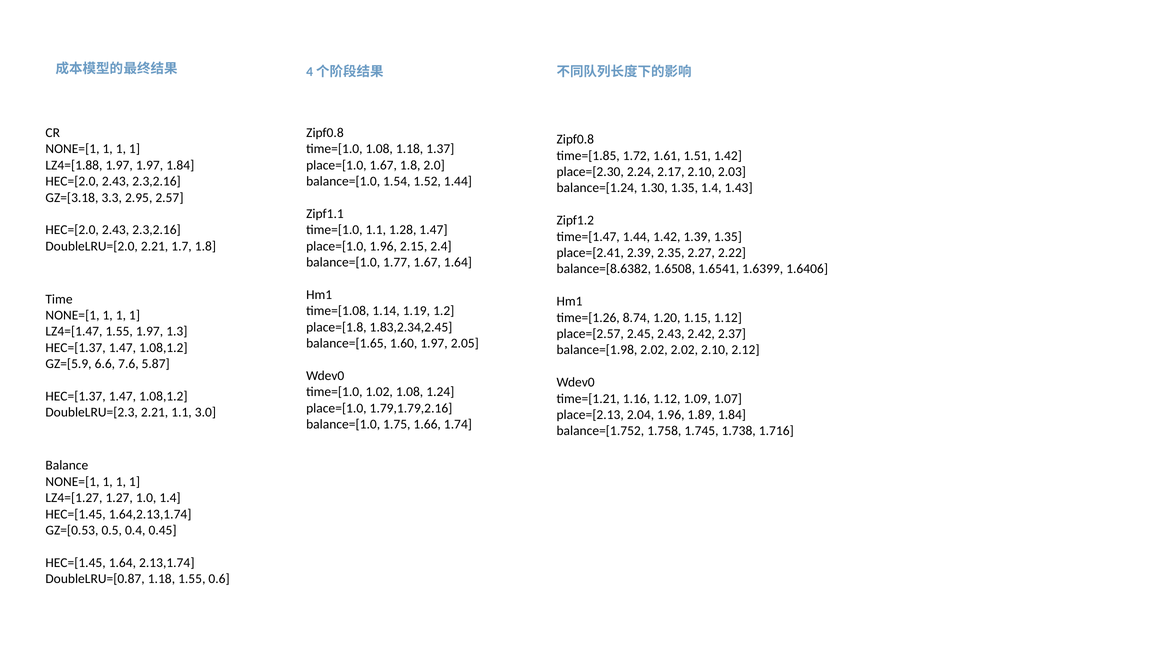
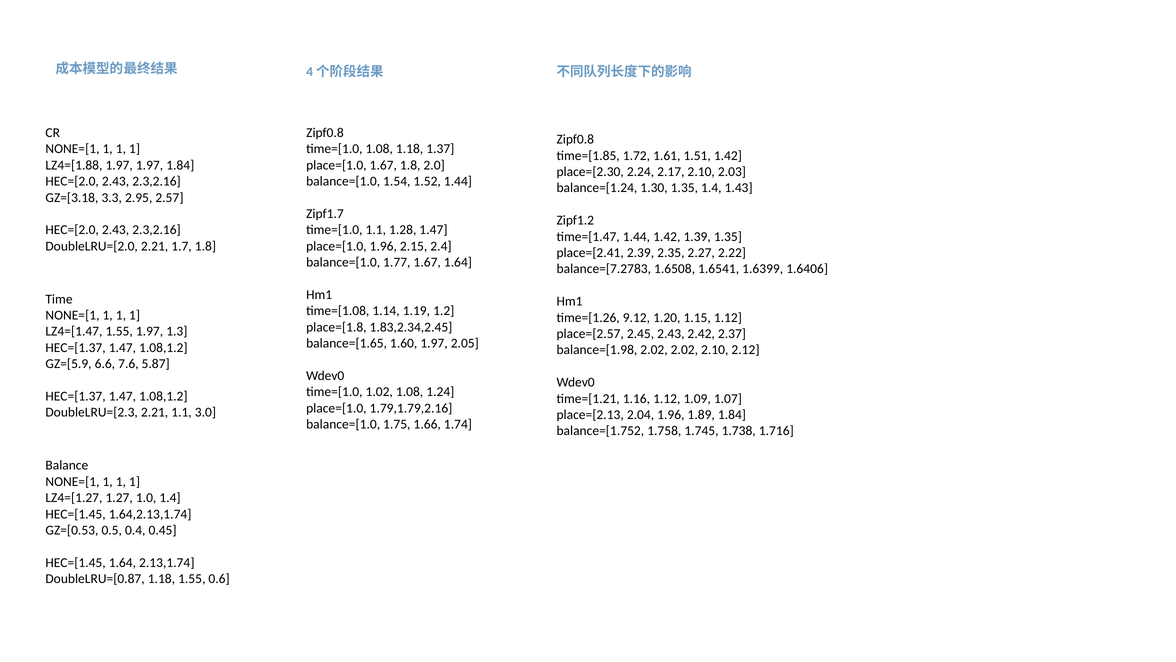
Zipf1.1: Zipf1.1 -> Zipf1.7 (325, 214)
balance=[8.6382: balance=[8.6382 -> balance=[7.2783 (604, 269)
8.74: 8.74 -> 9.12 (636, 317)
